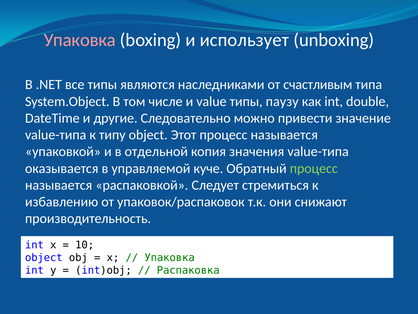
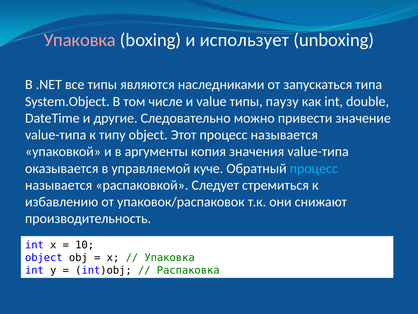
счастливым: счастливым -> запускаться (318, 85)
отдельной: отдельной -> аргументы (156, 151)
процесс colour: light green -> light blue (314, 168)
